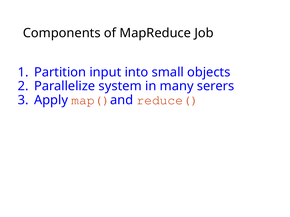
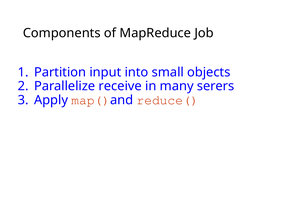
system: system -> receive (120, 86)
